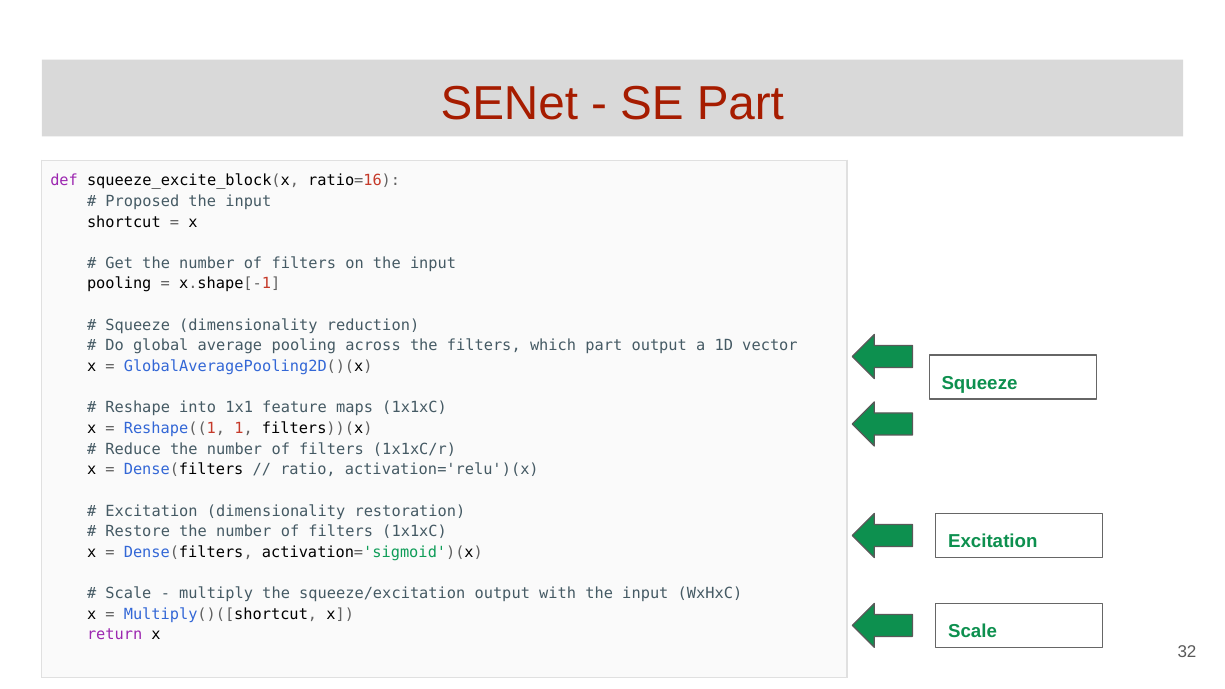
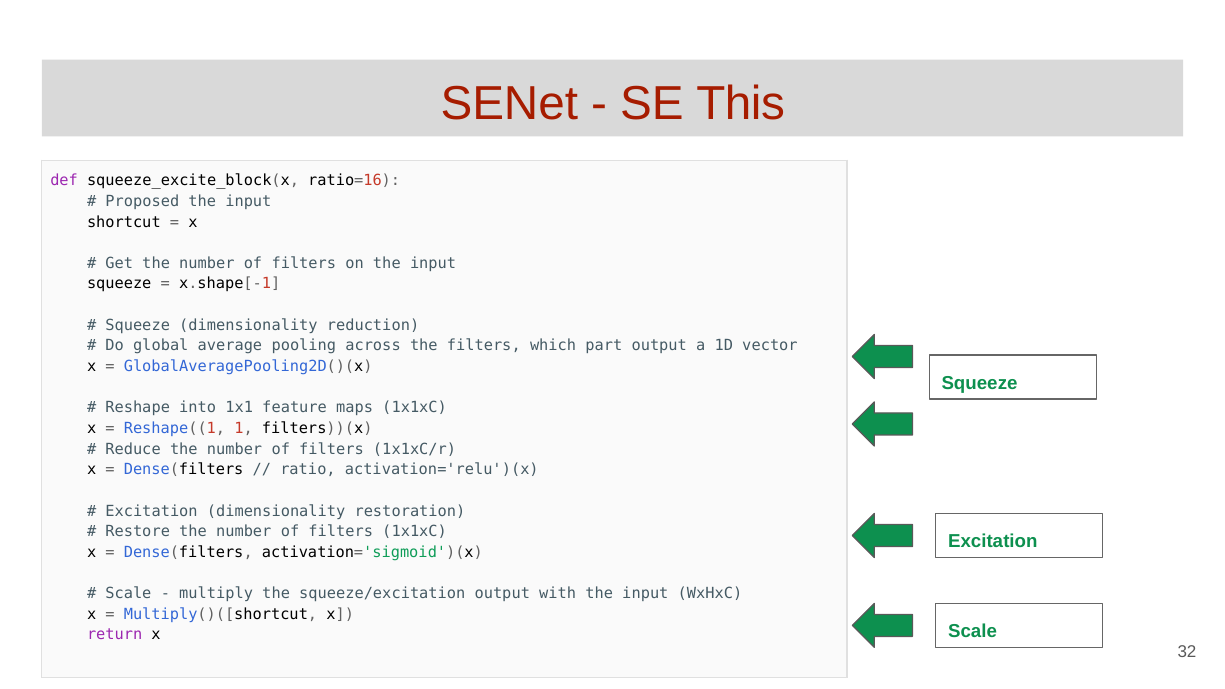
SE Part: Part -> This (741, 104)
pooling: pooling -> squeeze (119, 284)
